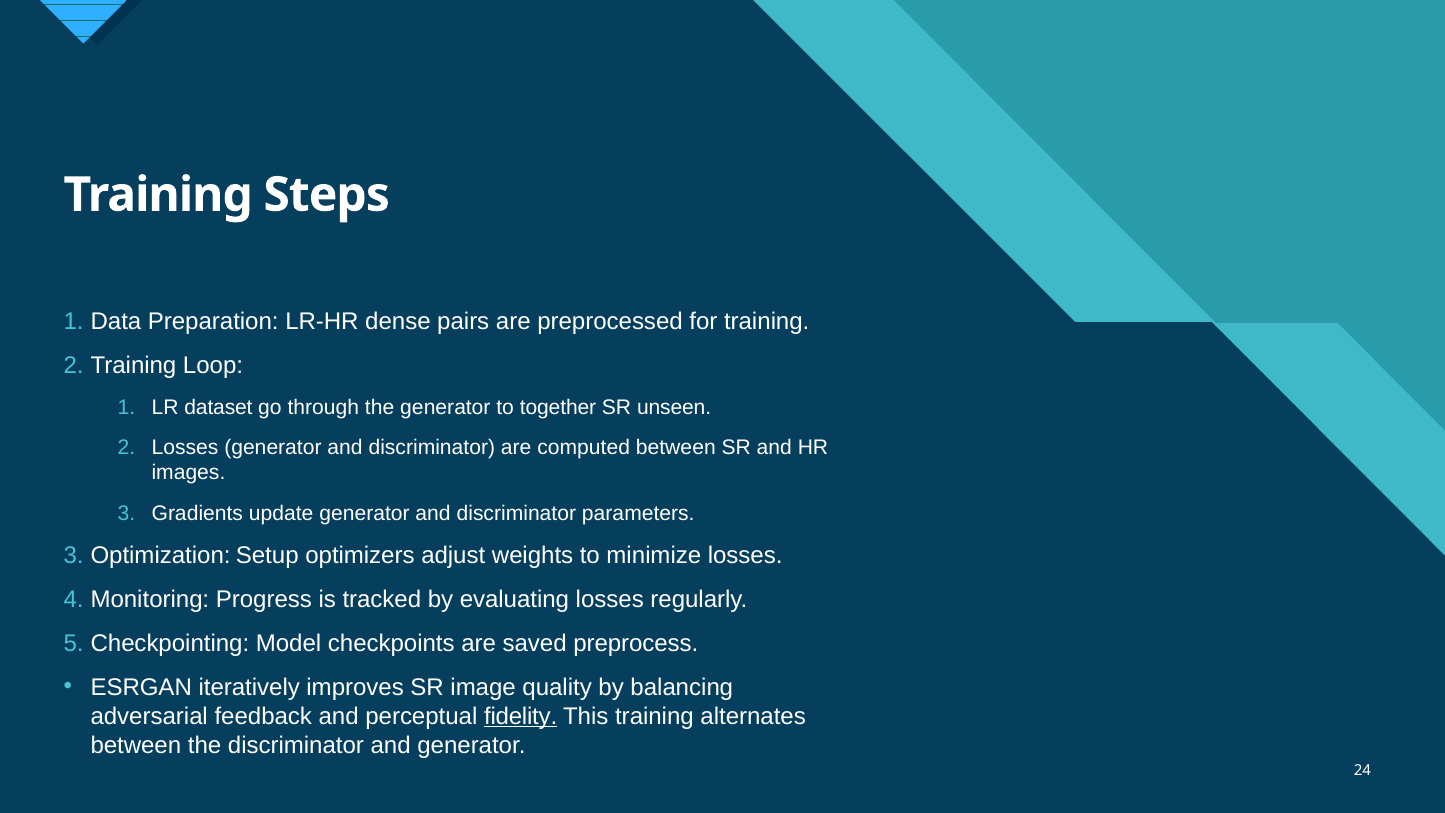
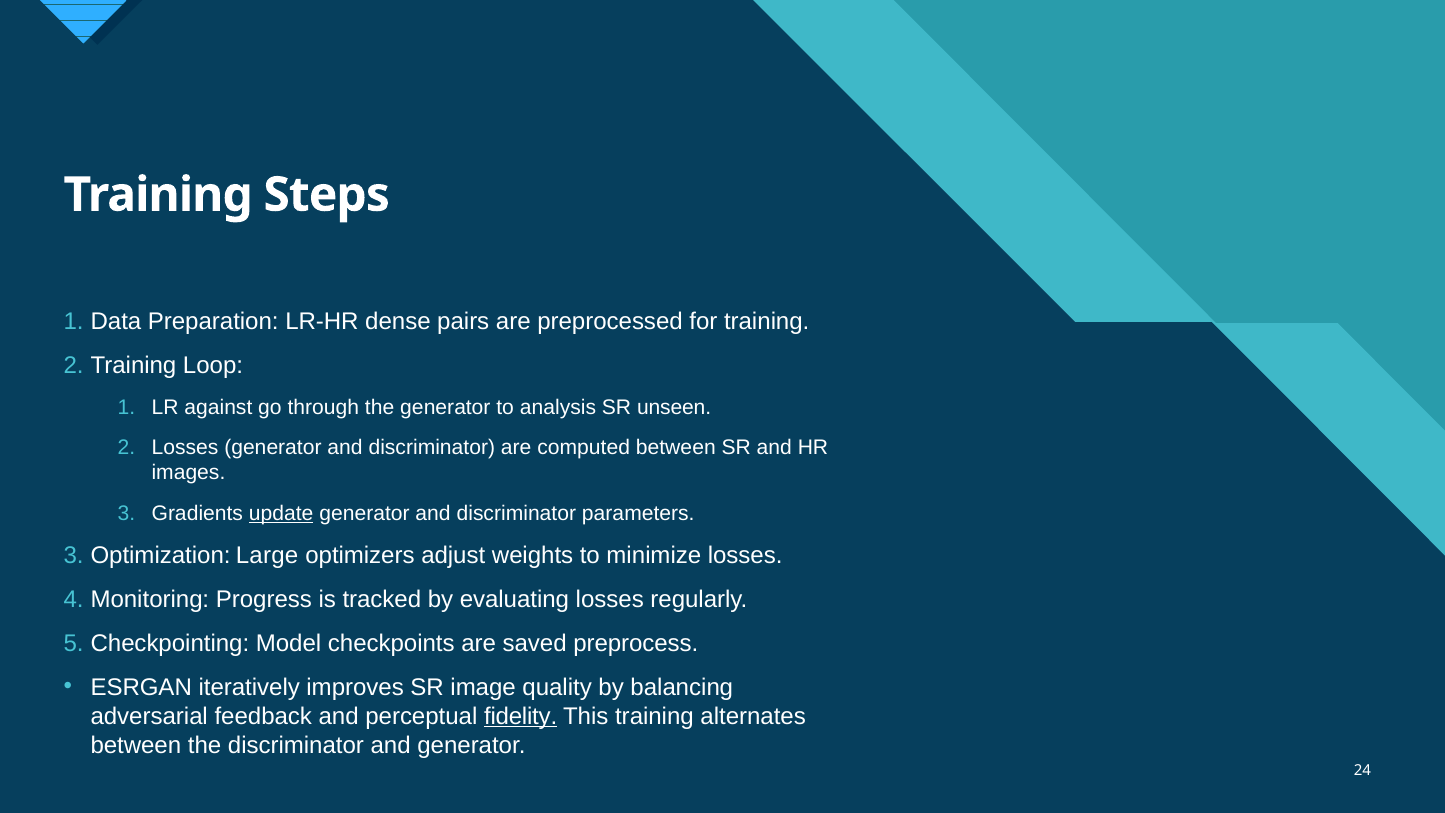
dataset: dataset -> against (218, 407)
together: together -> analysis (558, 407)
update underline: none -> present (281, 513)
Setup: Setup -> Large (267, 555)
